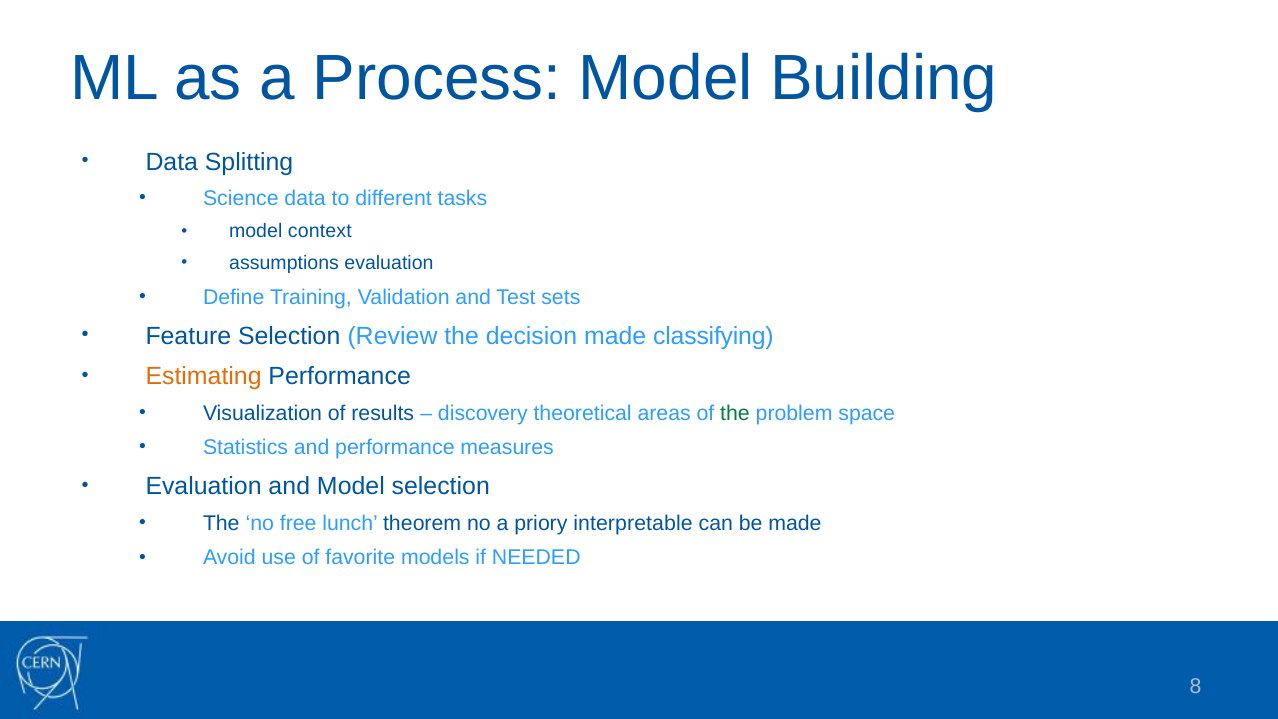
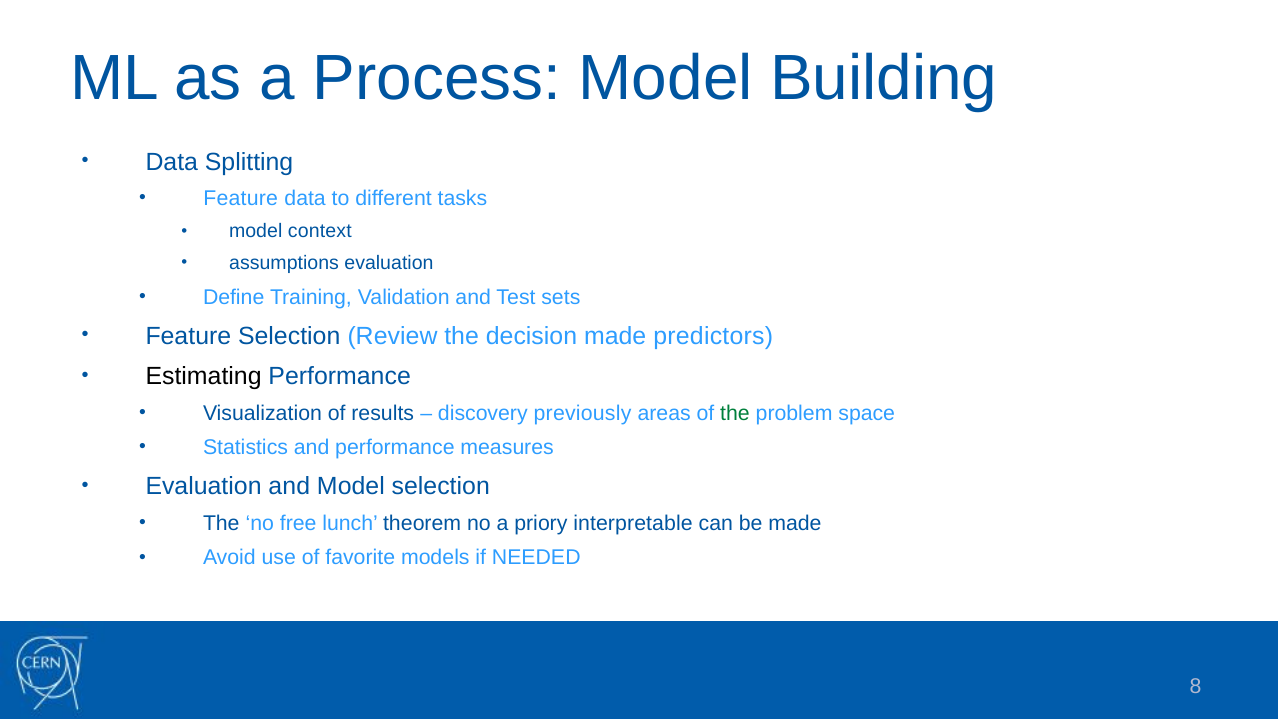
Science: Science -> Feature (241, 199)
classifying: classifying -> predictors (713, 336)
Estimating colour: orange -> black (204, 376)
theoretical: theoretical -> previously (583, 413)
